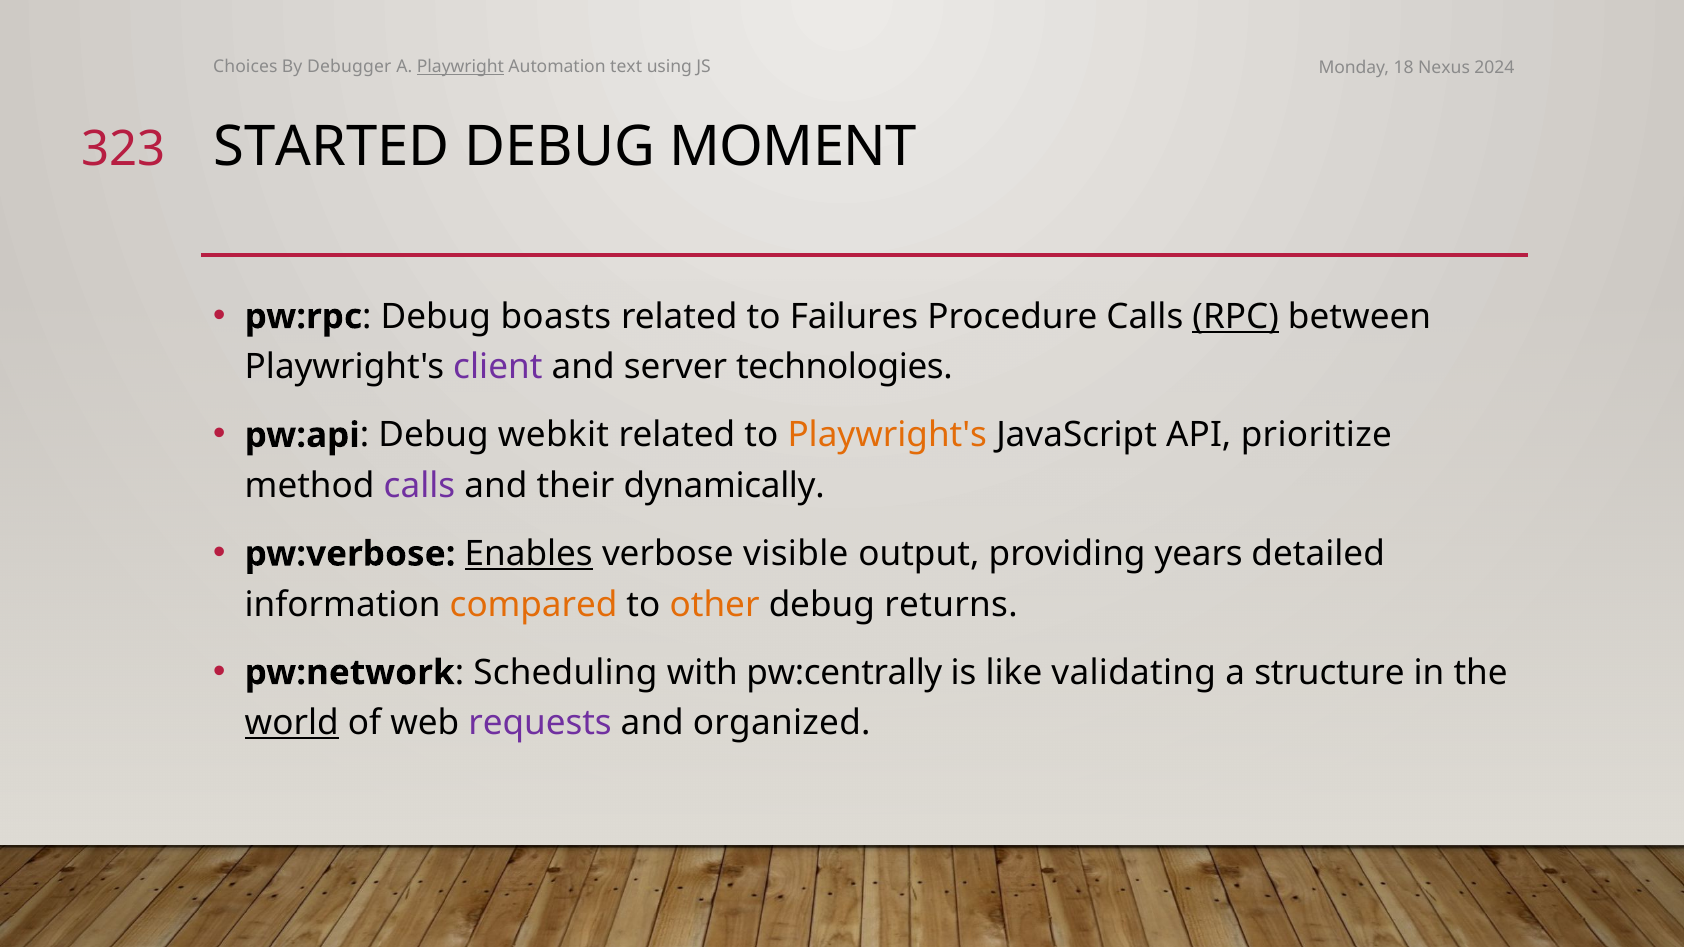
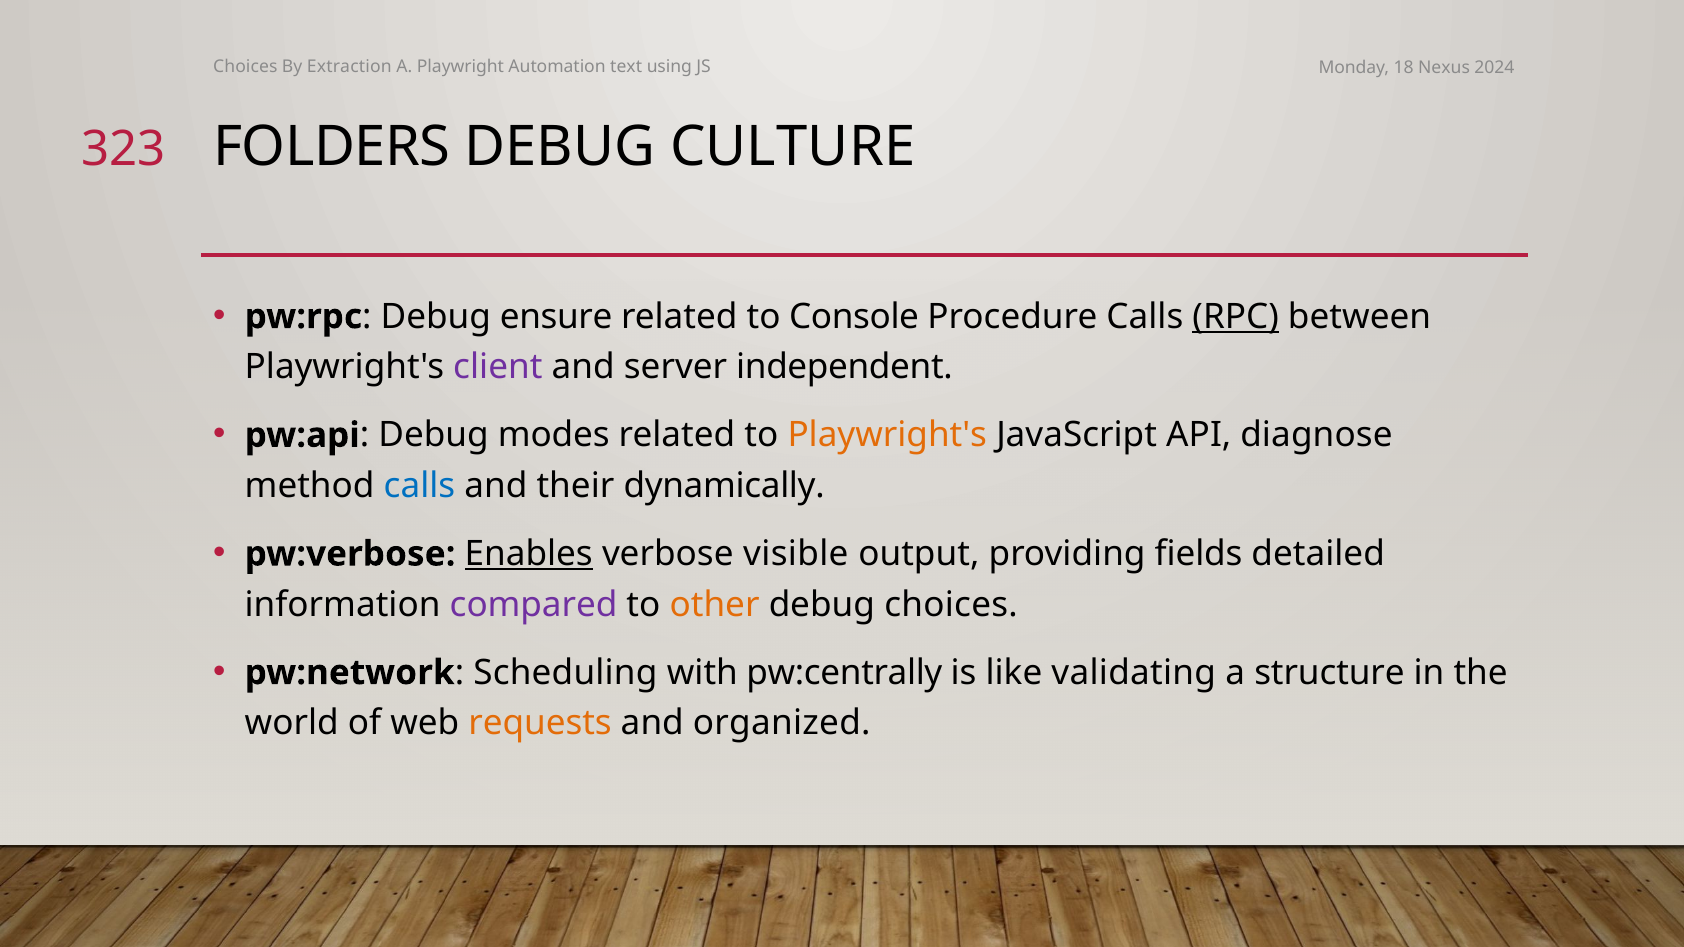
Debugger: Debugger -> Extraction (349, 67)
Playwright underline: present -> none (460, 67)
STARTED: STARTED -> FOLDERS (332, 147)
MOMENT: MOMENT -> CULTURE (793, 147)
boasts: boasts -> ensure (556, 317)
Failures: Failures -> Console (854, 317)
technologies: technologies -> independent (844, 367)
webkit: webkit -> modes (554, 435)
prioritize: prioritize -> diagnose (1316, 435)
calls colour: purple -> blue (419, 486)
years: years -> fields (1199, 554)
compared colour: orange -> purple (534, 605)
debug returns: returns -> choices (951, 605)
world underline: present -> none (292, 723)
requests colour: purple -> orange (540, 723)
